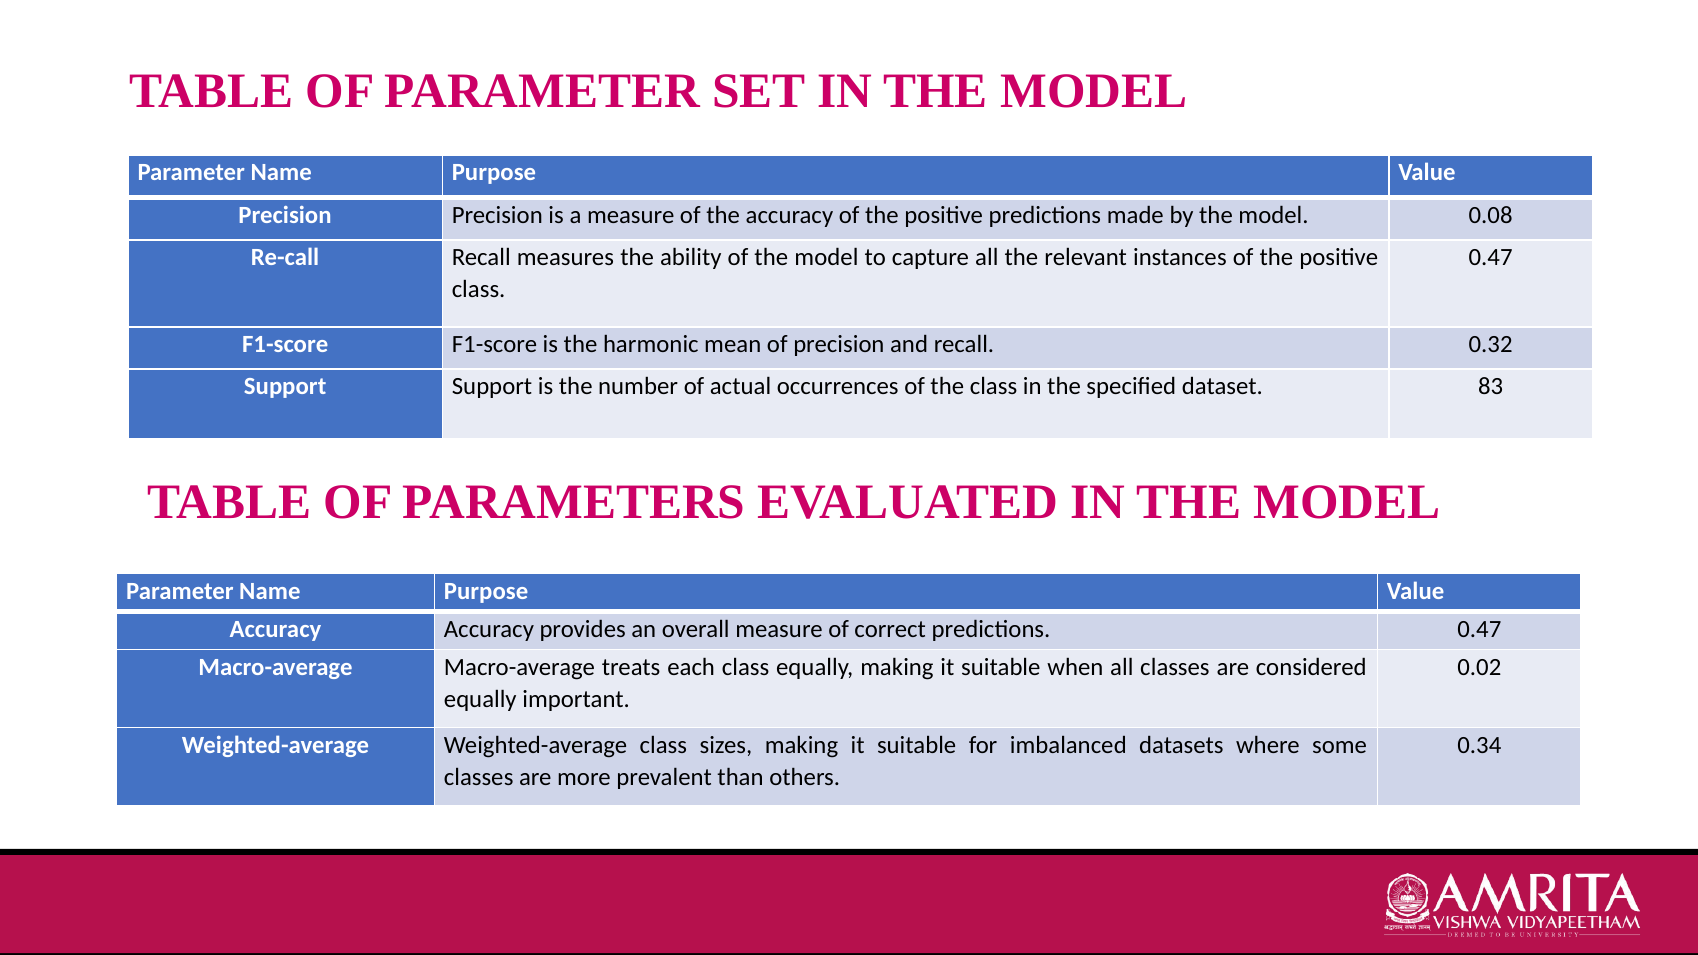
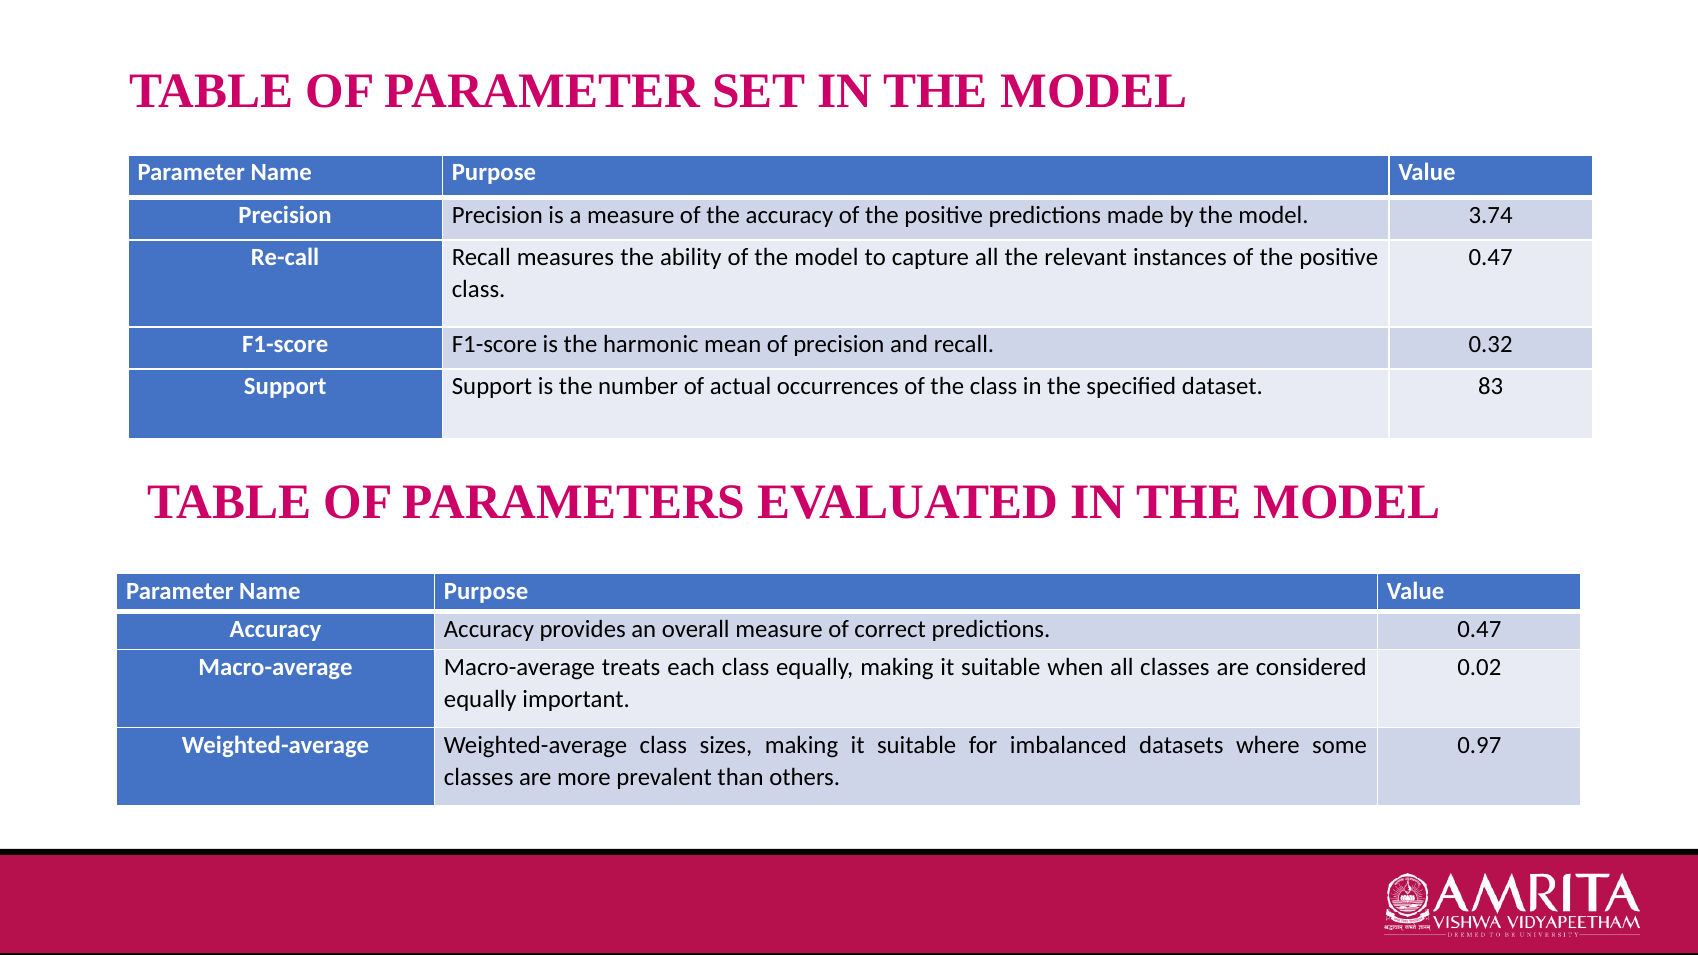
0.08: 0.08 -> 3.74 (1491, 215)
0.34: 0.34 -> 0.97 (1479, 745)
